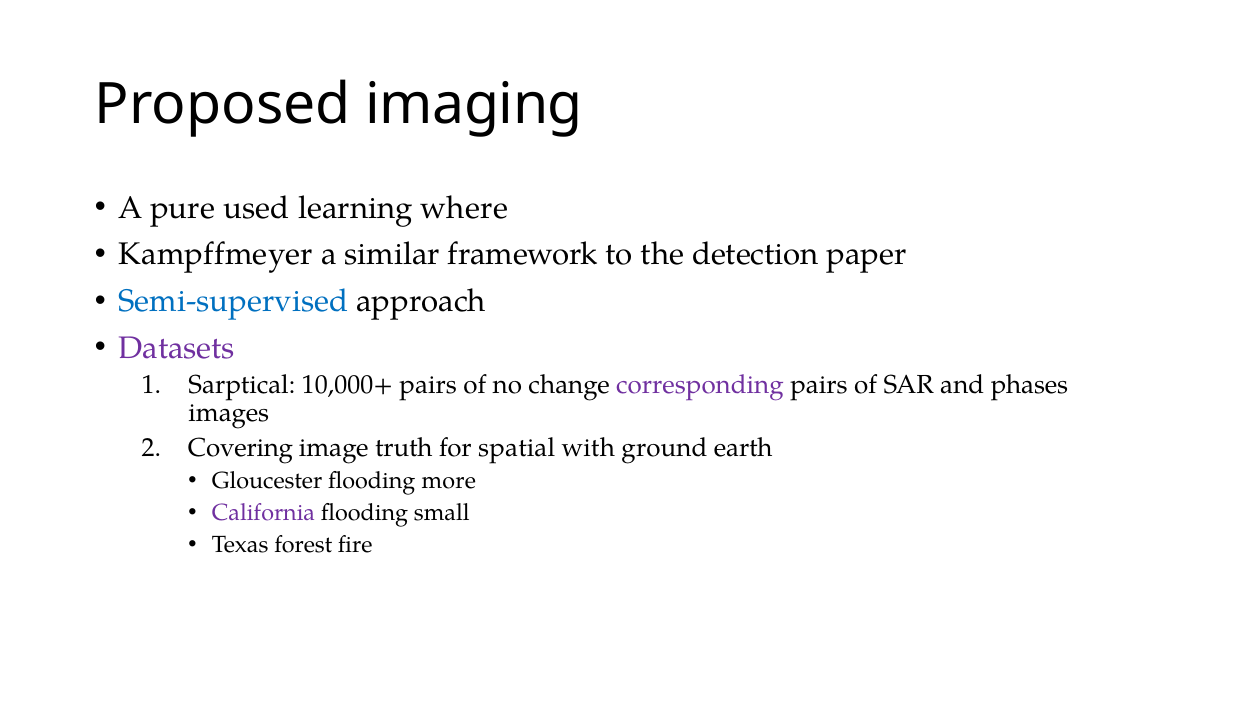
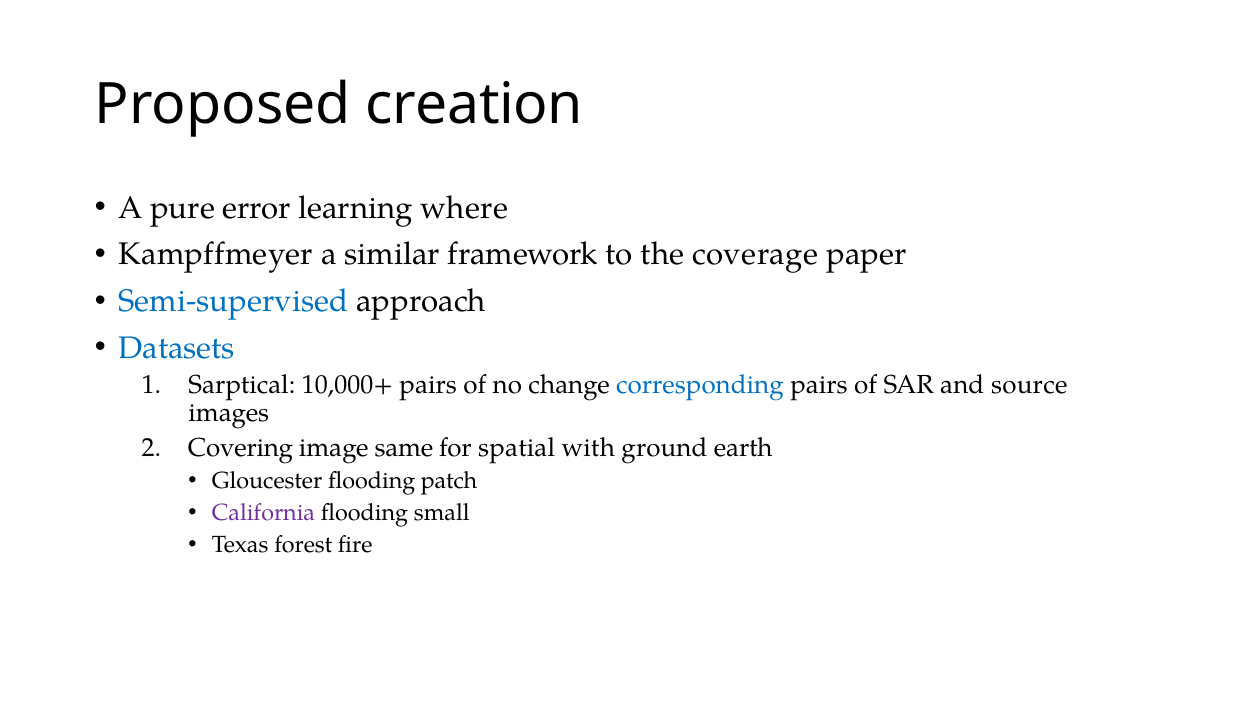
imaging: imaging -> creation (474, 105)
used: used -> error (257, 208)
detection: detection -> coverage (755, 255)
Datasets colour: purple -> blue (177, 348)
corresponding colour: purple -> blue (700, 385)
phases: phases -> source (1029, 385)
truth: truth -> same (404, 448)
more: more -> patch (449, 481)
